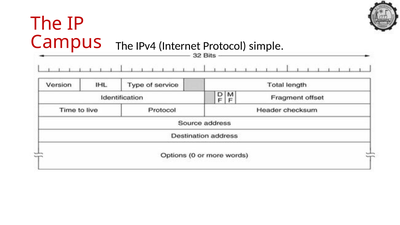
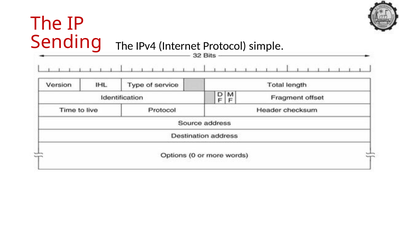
Campus: Campus -> Sending (66, 42)
